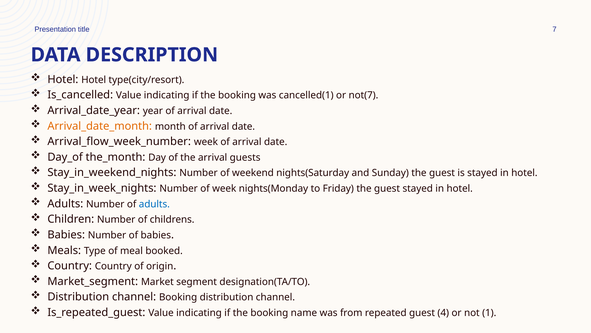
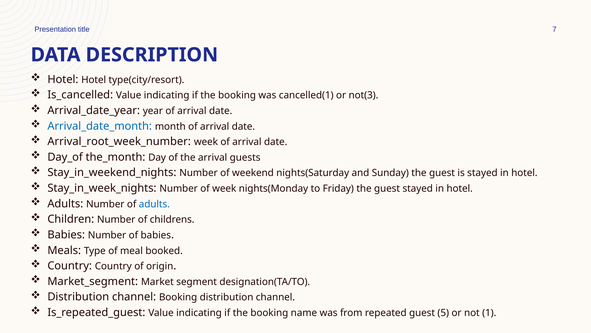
not(7: not(7 -> not(3 (363, 95)
Arrival_date_month colour: orange -> blue (100, 126)
Arrival_flow_week_number: Arrival_flow_week_number -> Arrival_root_week_number (119, 141)
4: 4 -> 5 (443, 312)
